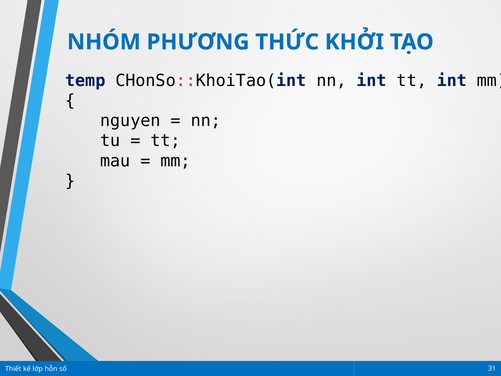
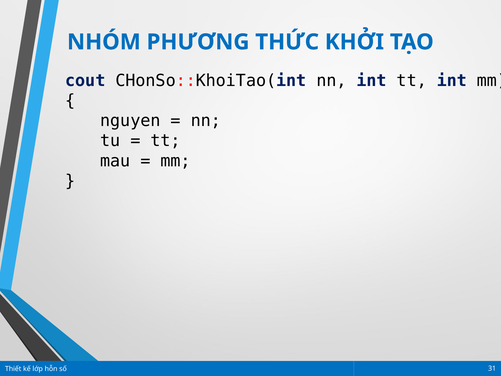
temp: temp -> cout (85, 81)
